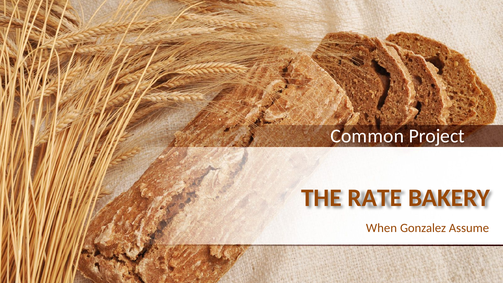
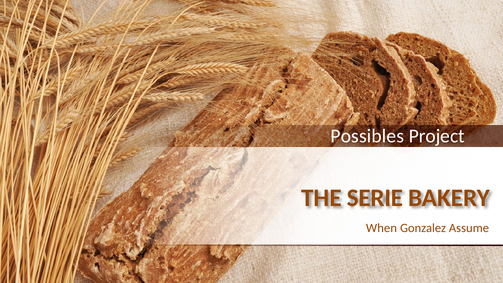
Common: Common -> Possibles (367, 136)
RATE: RATE -> SERIE (375, 198)
